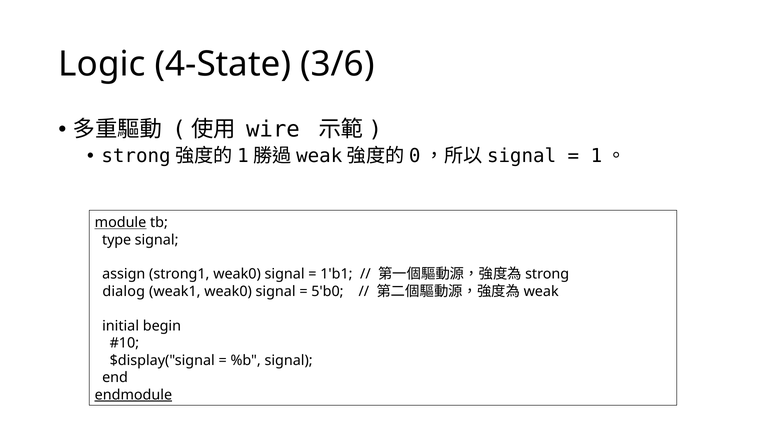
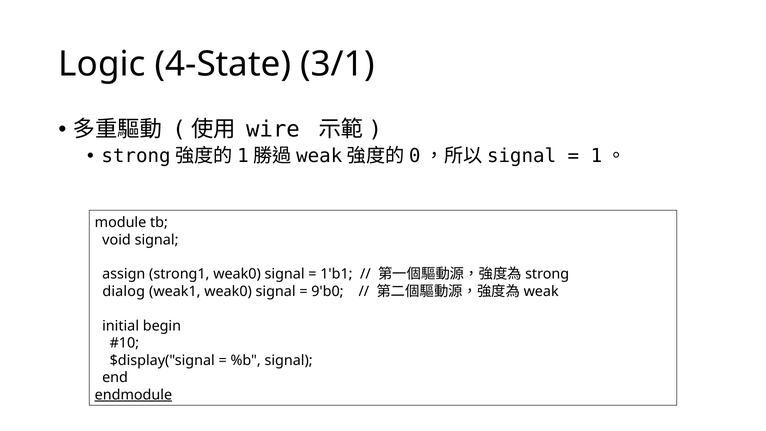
3/6: 3/6 -> 3/1 (337, 64)
module underline: present -> none (121, 222)
type: type -> void (117, 240)
5'b0: 5'b0 -> 9'b0 (327, 291)
